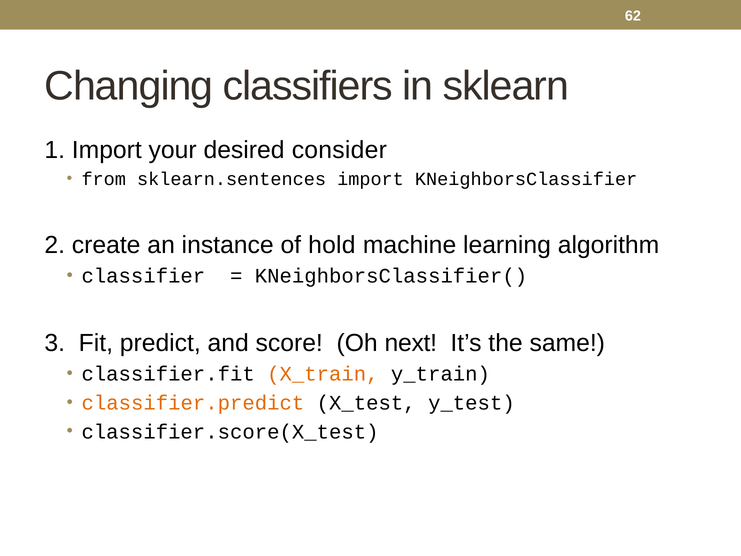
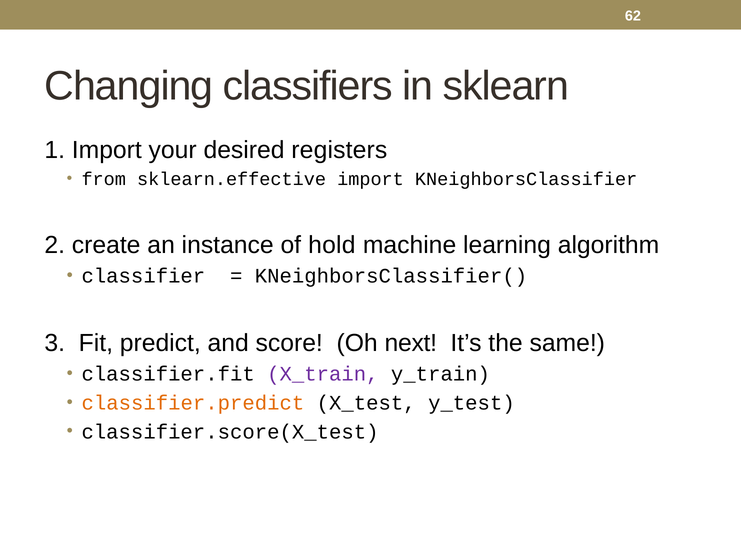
consider: consider -> registers (339, 150)
sklearn.sentences: sklearn.sentences -> sklearn.effective (232, 179)
X_train colour: orange -> purple (323, 374)
